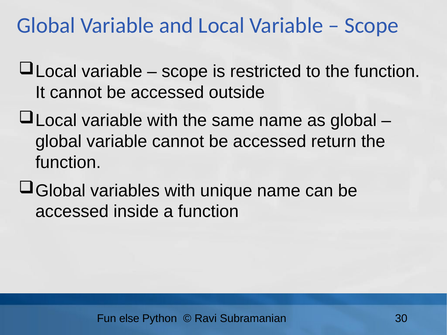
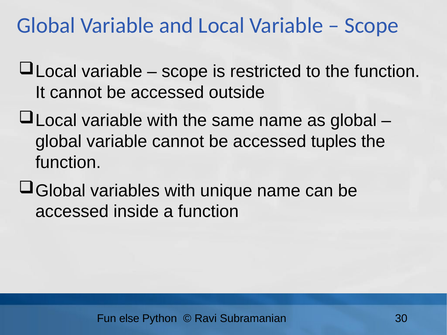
return: return -> tuples (334, 142)
